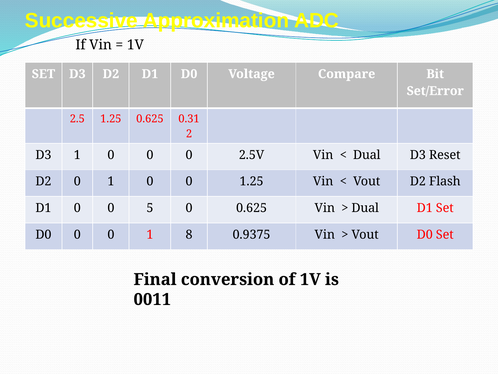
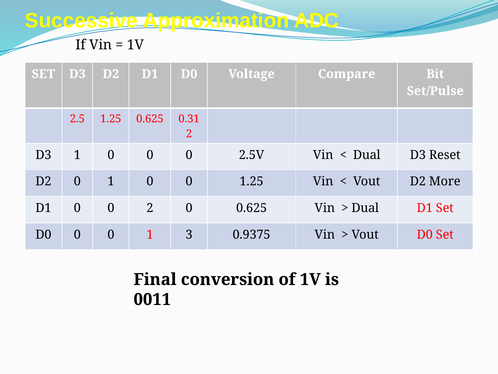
Set/Error: Set/Error -> Set/Pulse (435, 91)
Flash: Flash -> More (445, 181)
0 5: 5 -> 2 (150, 208)
8: 8 -> 3 (189, 234)
